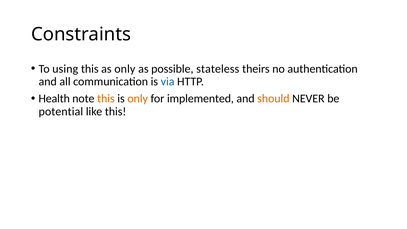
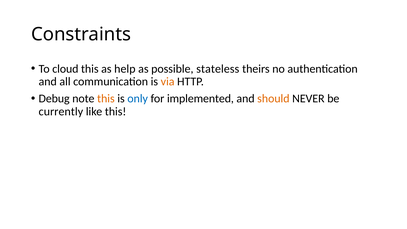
using: using -> cloud (65, 69)
as only: only -> help (125, 69)
via colour: blue -> orange (168, 82)
Health: Health -> Debug (54, 99)
only colour: orange -> blue (138, 99)
potential: potential -> currently (61, 112)
